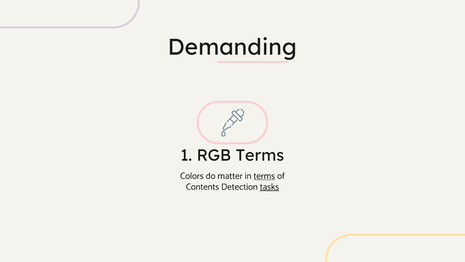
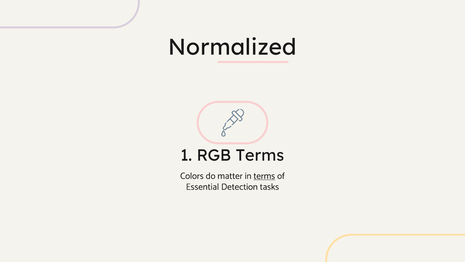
Demanding: Demanding -> Normalized (232, 47)
Contents: Contents -> Essential (202, 186)
tasks underline: present -> none (269, 186)
